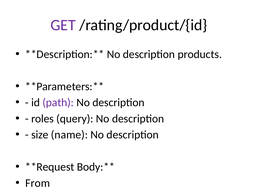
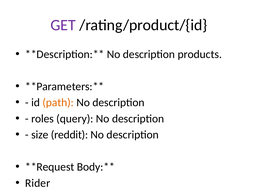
path colour: purple -> orange (58, 102)
name: name -> reddit (70, 134)
From: From -> Rider (38, 183)
